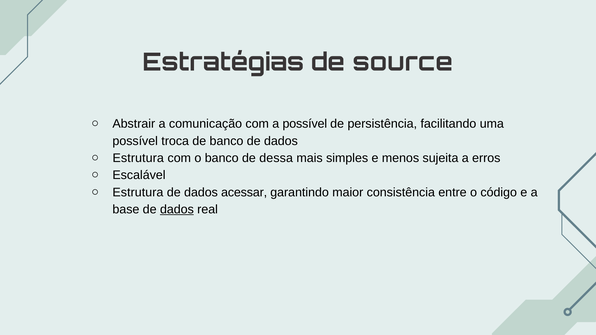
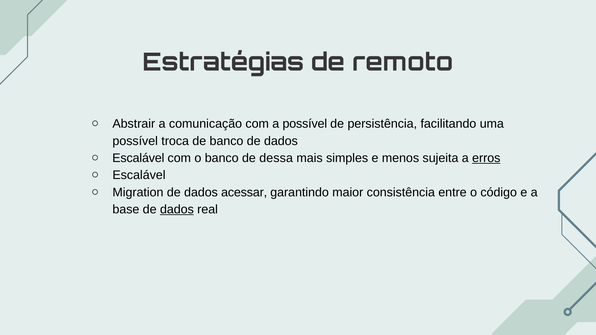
source: source -> remoto (403, 62)
Estrutura: Estrutura -> Escalável (138, 158)
erros underline: none -> present (486, 158)
Estrutura: Estrutura -> Migration (138, 192)
